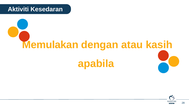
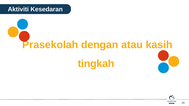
Memulakan: Memulakan -> Prasekolah (50, 45)
apabila: apabila -> tingkah (96, 64)
